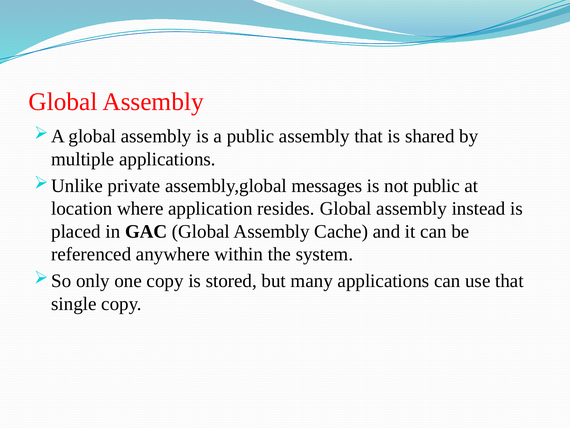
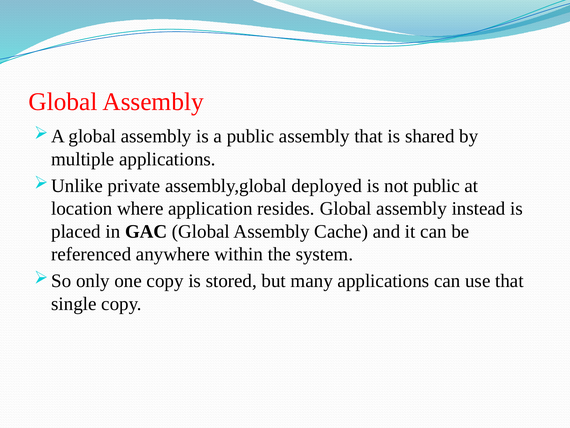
messages: messages -> deployed (327, 186)
